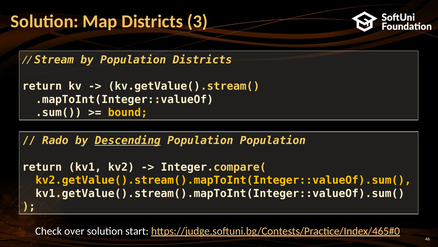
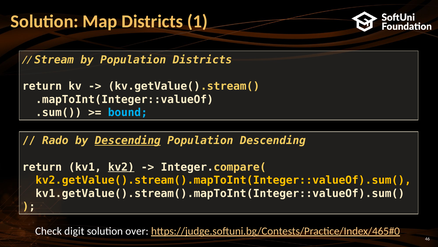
3: 3 -> 1 (197, 21)
bound colour: yellow -> light blue (128, 112)
Population Population: Population -> Descending (273, 140)
kv2 underline: none -> present (121, 167)
over: over -> digit (74, 231)
start: start -> over (137, 231)
